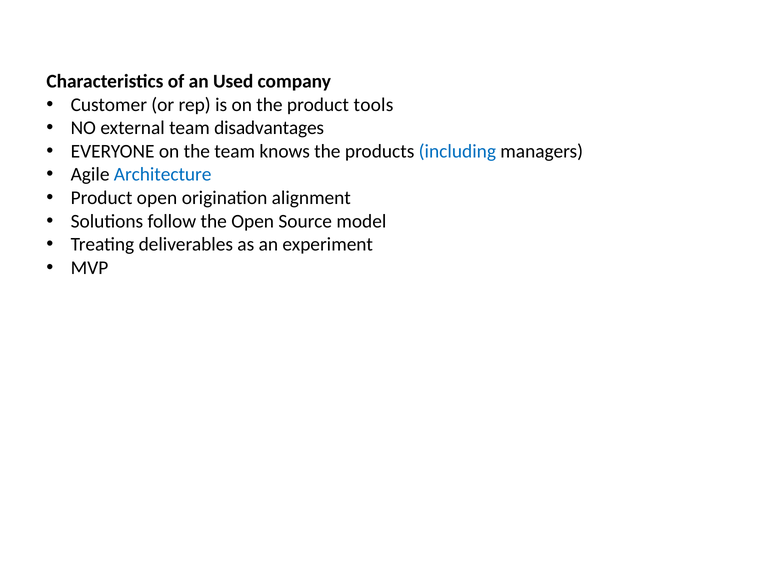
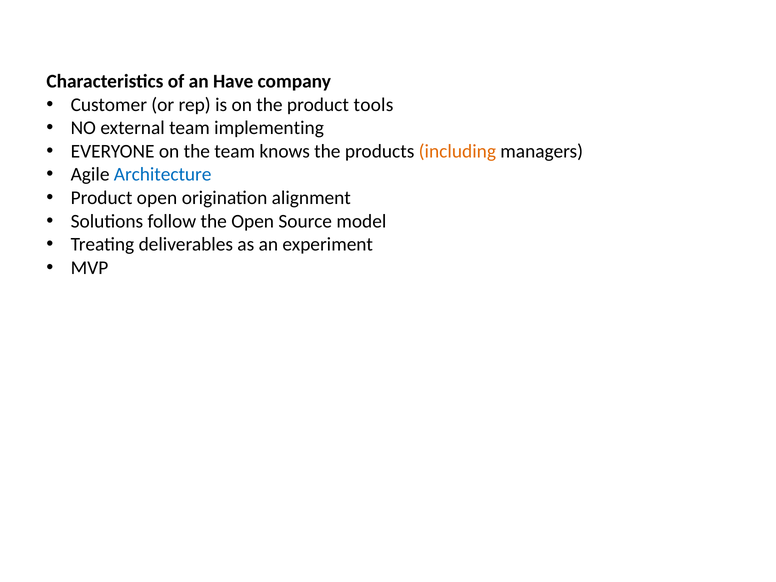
Used: Used -> Have (233, 81)
disadvantages: disadvantages -> implementing (269, 128)
including colour: blue -> orange (457, 151)
